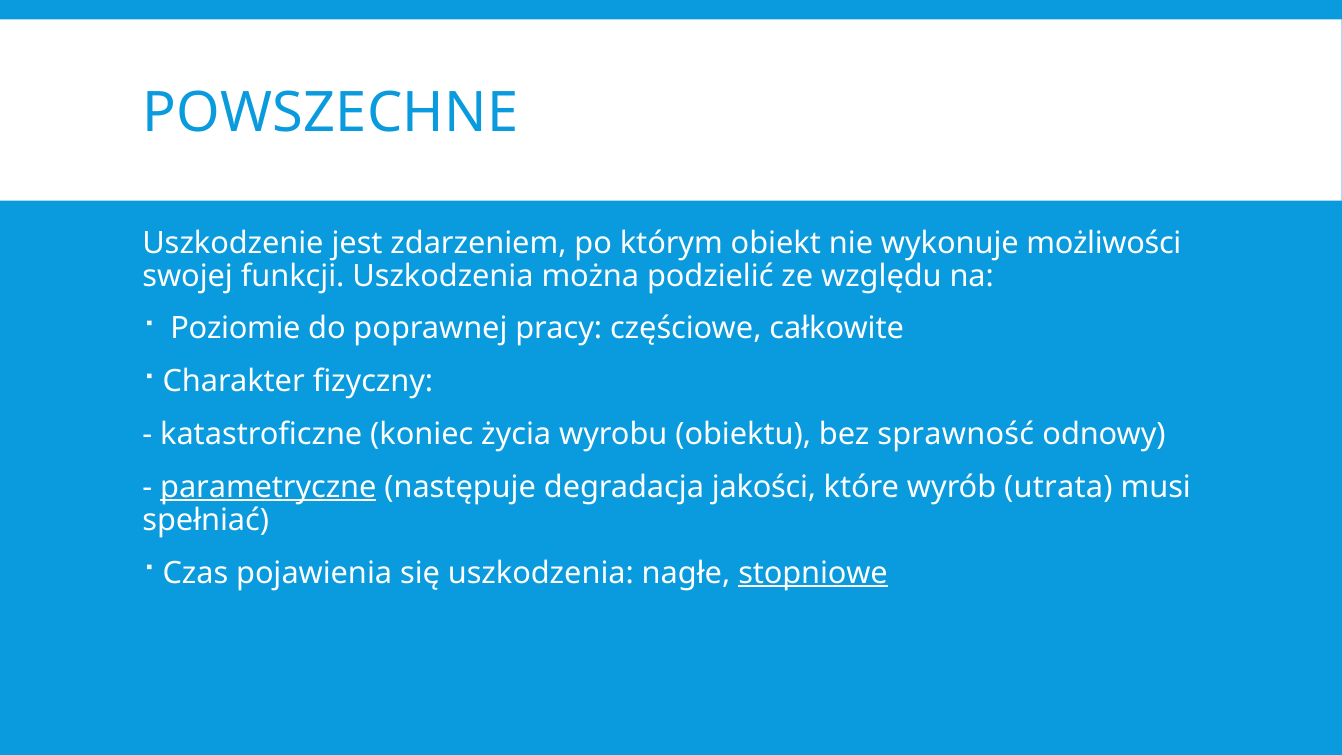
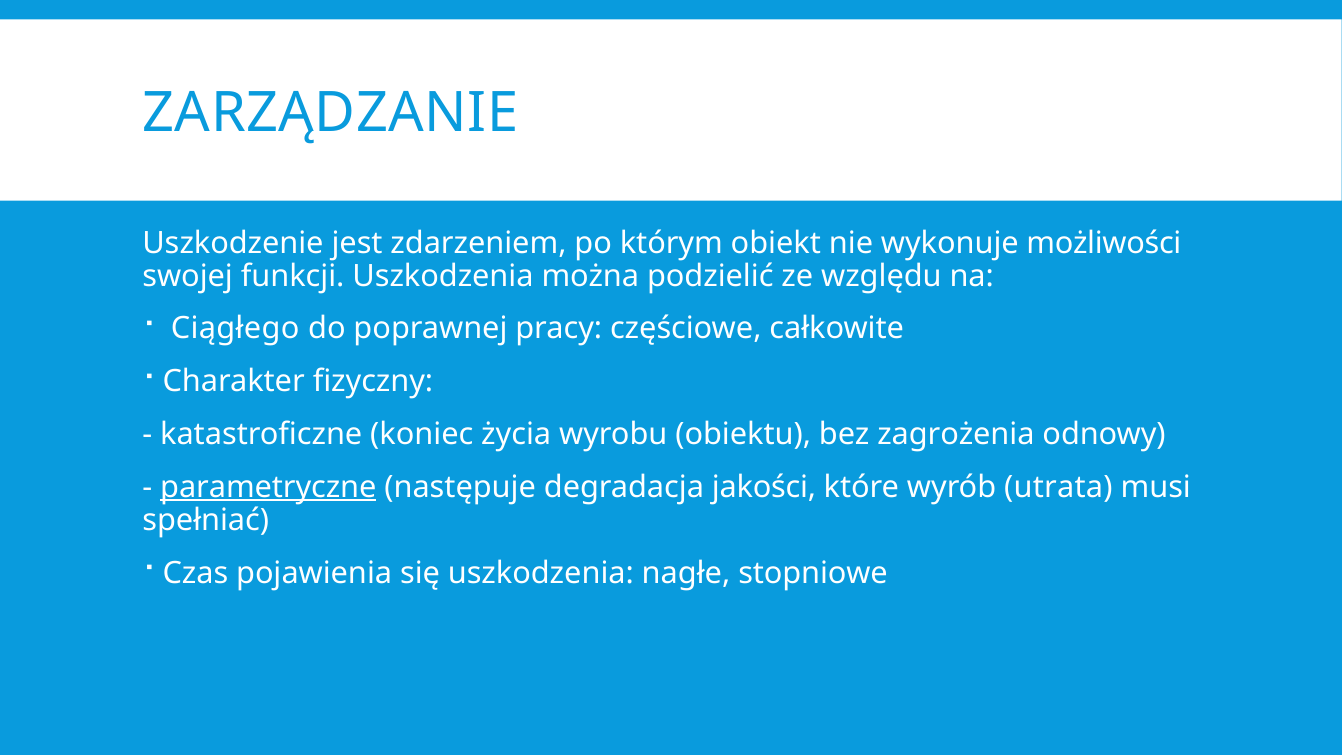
POWSZECHNE: POWSZECHNE -> ZARZĄDZANIE (330, 113)
Poziomie: Poziomie -> Ciągłego (235, 329)
sprawność: sprawność -> zagrożenia (956, 434)
stopniowe underline: present -> none (813, 573)
